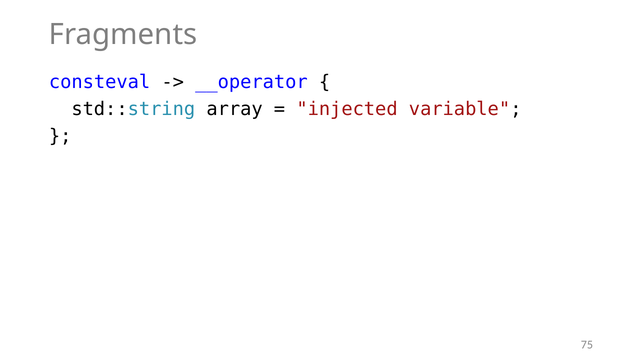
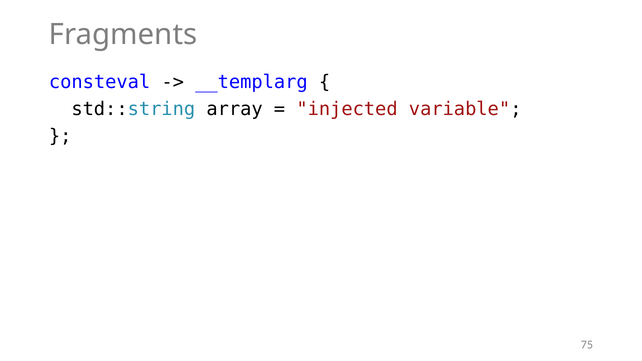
__operator: __operator -> __templarg (251, 82)
